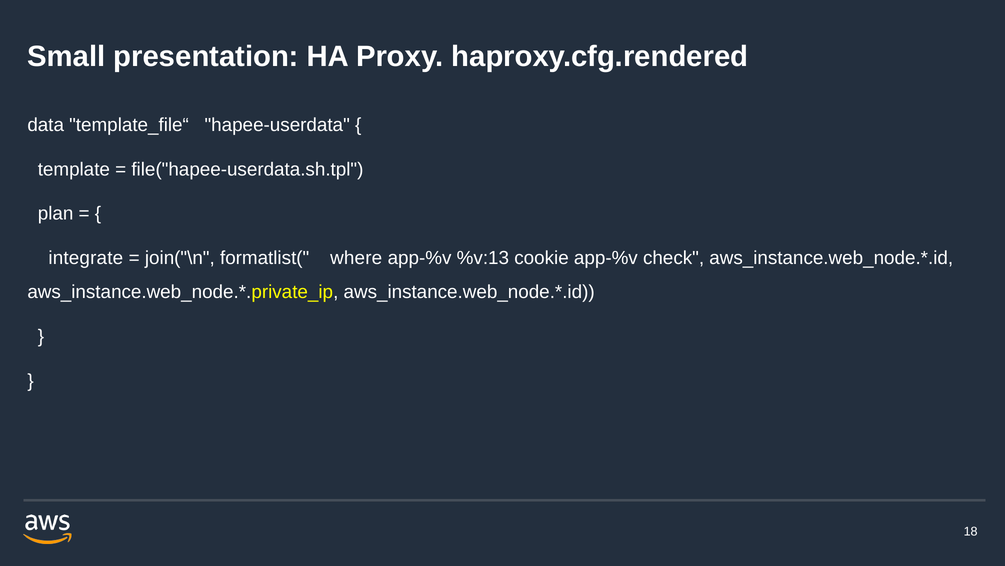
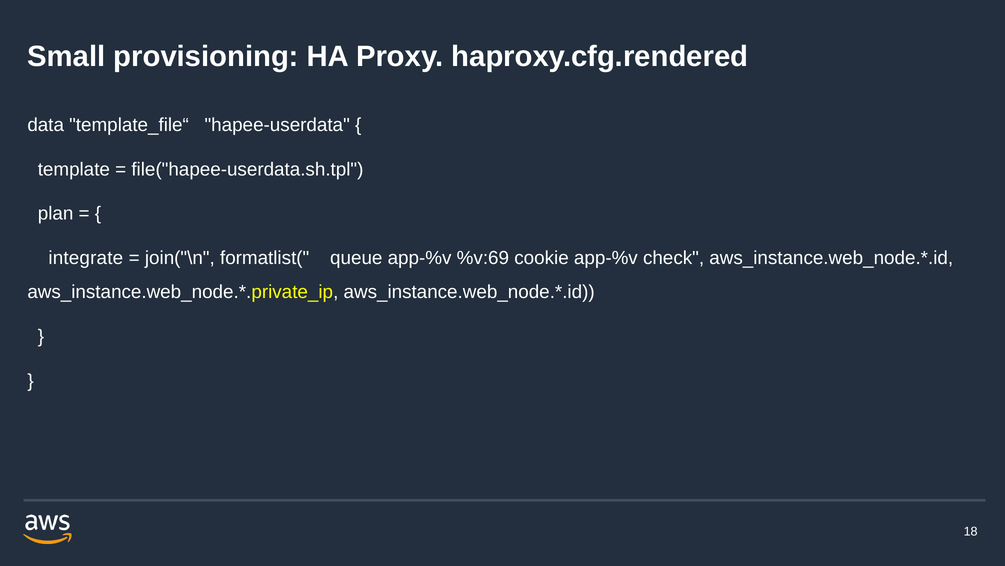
presentation: presentation -> provisioning (206, 56)
where: where -> queue (356, 258)
%v:13: %v:13 -> %v:69 (483, 258)
